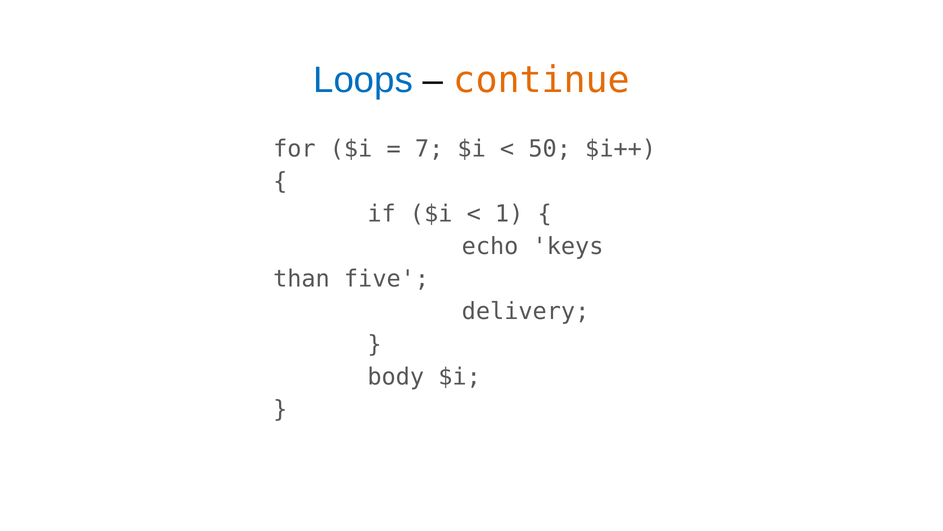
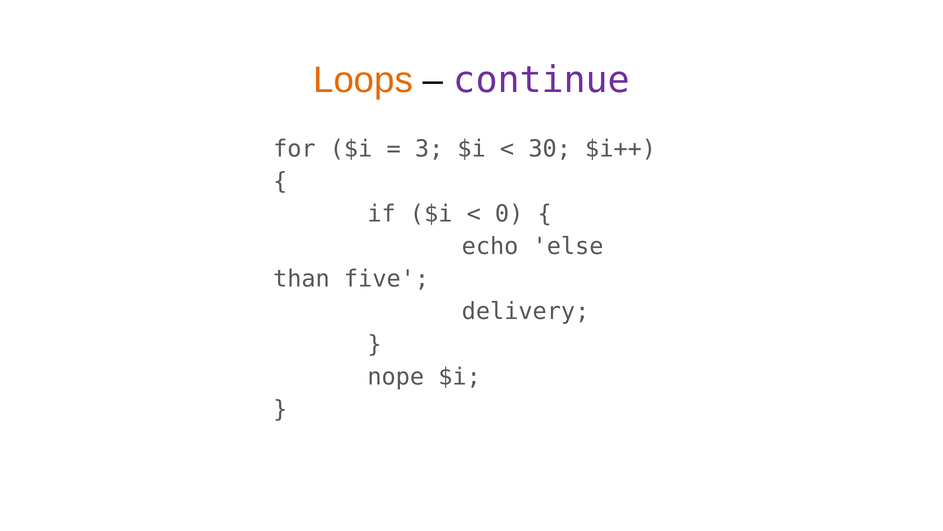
Loops colour: blue -> orange (363, 80)
continue colour: orange -> purple (542, 80)
7: 7 -> 3 (429, 149)
50: 50 -> 30 (550, 149)
1: 1 -> 0 (509, 214)
keys: keys -> else (568, 246)
body: body -> nope (396, 376)
